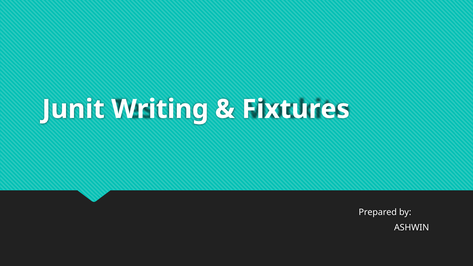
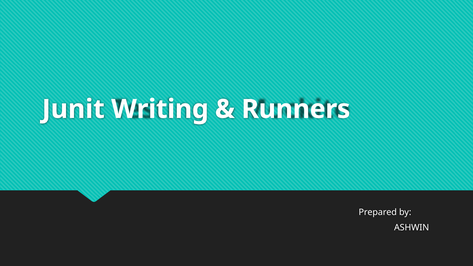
Fixtures: Fixtures -> Runners (296, 109)
